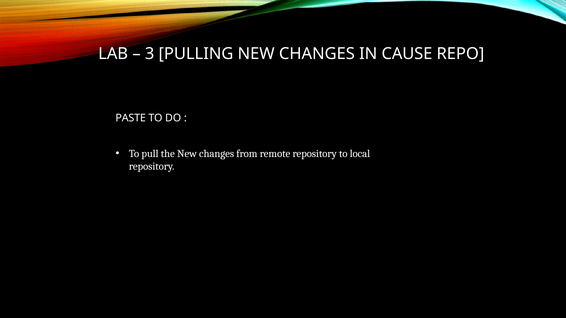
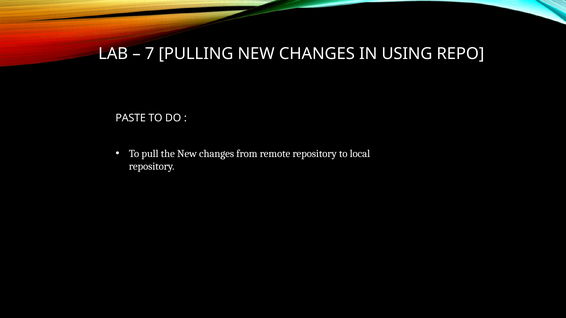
3: 3 -> 7 (150, 54)
CAUSE: CAUSE -> USING (407, 54)
